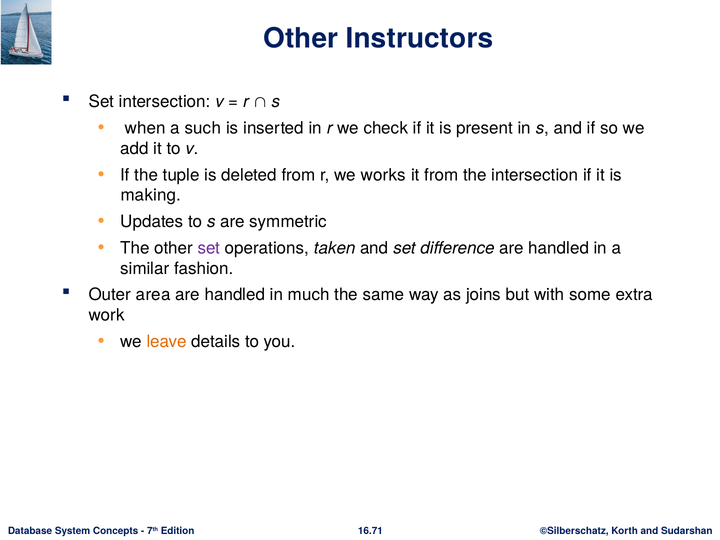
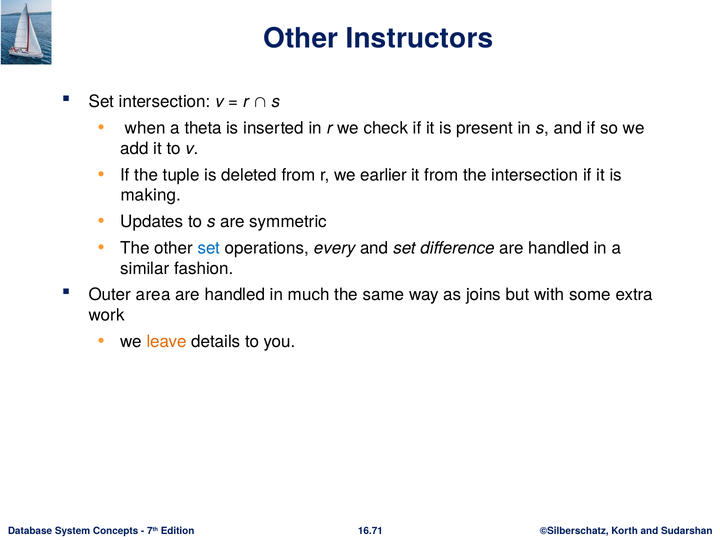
such: such -> theta (203, 128)
works: works -> earlier (384, 175)
set colour: purple -> blue (209, 248)
taken: taken -> every (335, 248)
